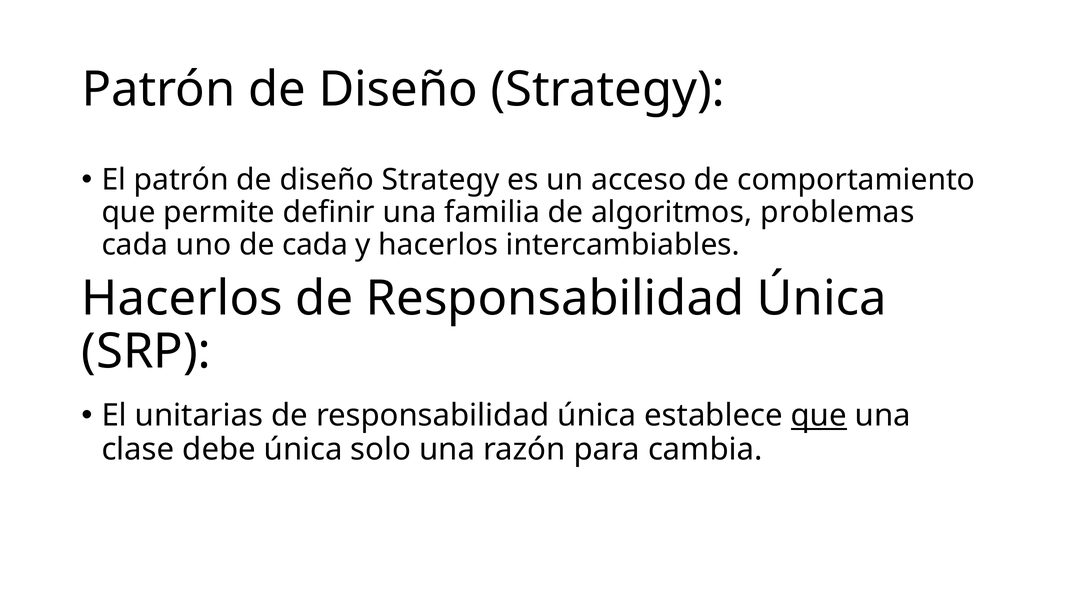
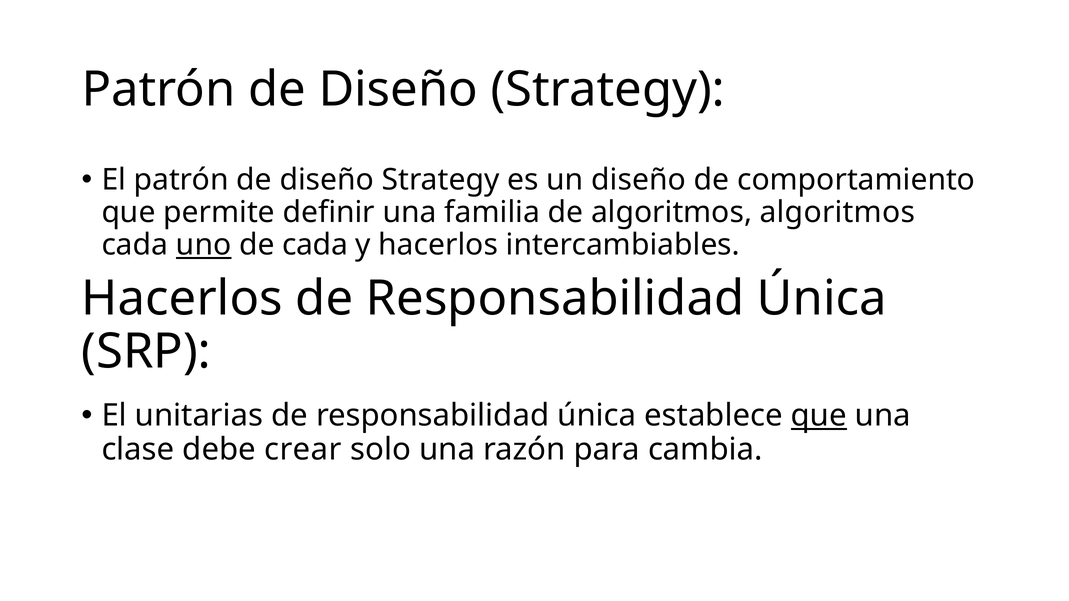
un acceso: acceso -> diseño (639, 180)
algoritmos problemas: problemas -> algoritmos (837, 213)
uno underline: none -> present (204, 245)
debe única: única -> crear (303, 450)
